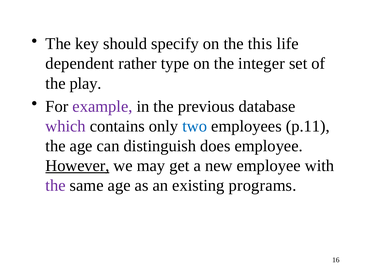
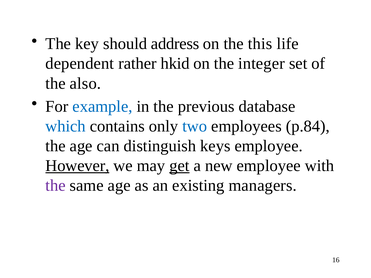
specify: specify -> address (175, 44)
type: type -> hkid (175, 64)
play: play -> also (85, 83)
example colour: purple -> blue (102, 107)
which colour: purple -> blue (66, 126)
p.11: p.11 -> p.84 (308, 126)
does: does -> keys (215, 146)
get underline: none -> present (179, 166)
programs: programs -> managers (263, 186)
